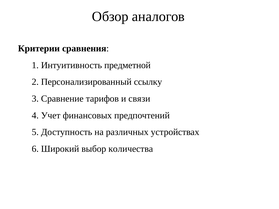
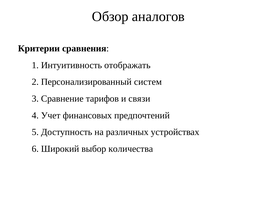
предметной: предметной -> отображать (127, 65)
ссылку: ссылку -> систем (148, 82)
